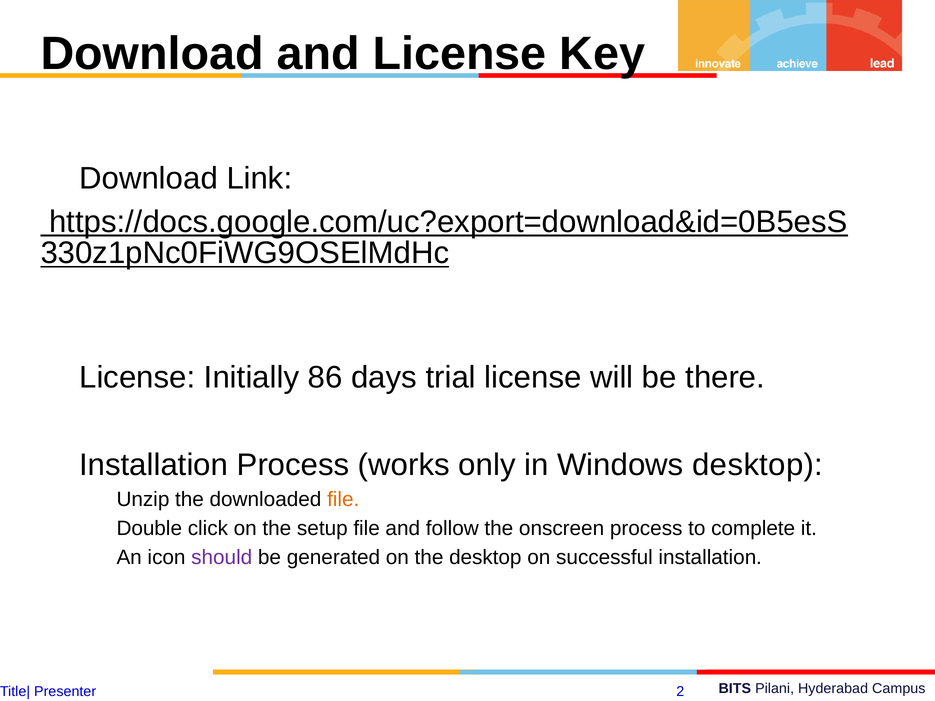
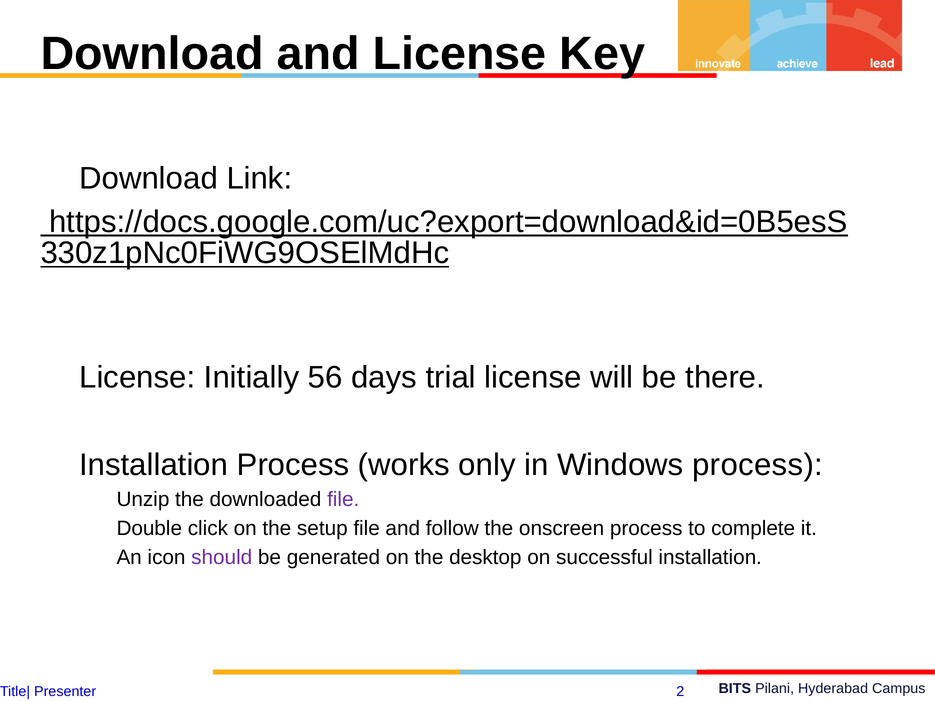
86: 86 -> 56 (325, 378)
Windows desktop: desktop -> process (758, 465)
file colour: orange -> purple (343, 500)
